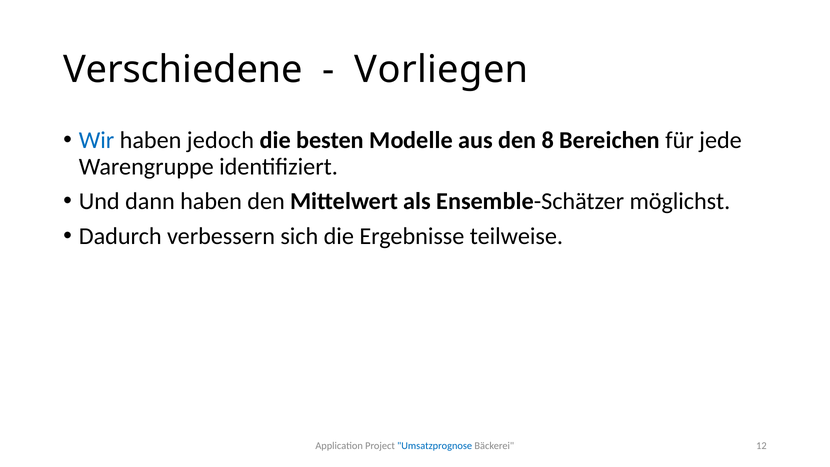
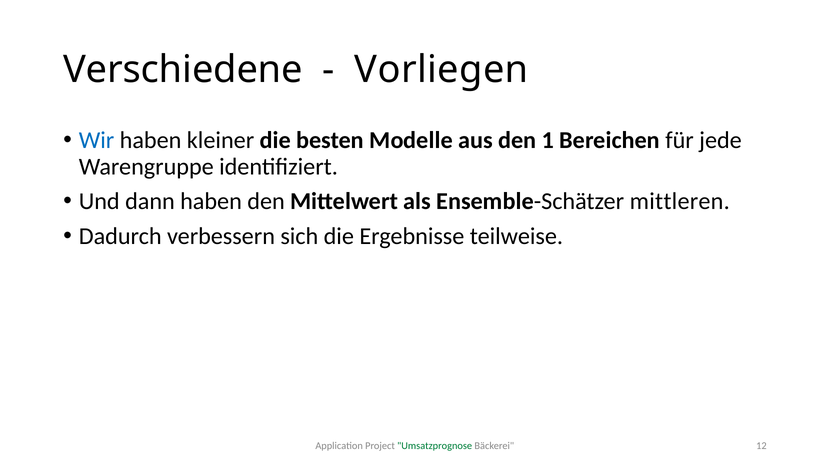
jedoch: jedoch -> kleiner (221, 140)
8: 8 -> 1 (548, 140)
möglichst: möglichst -> mittleren (680, 201)
Umsatzprognose colour: blue -> green (435, 446)
